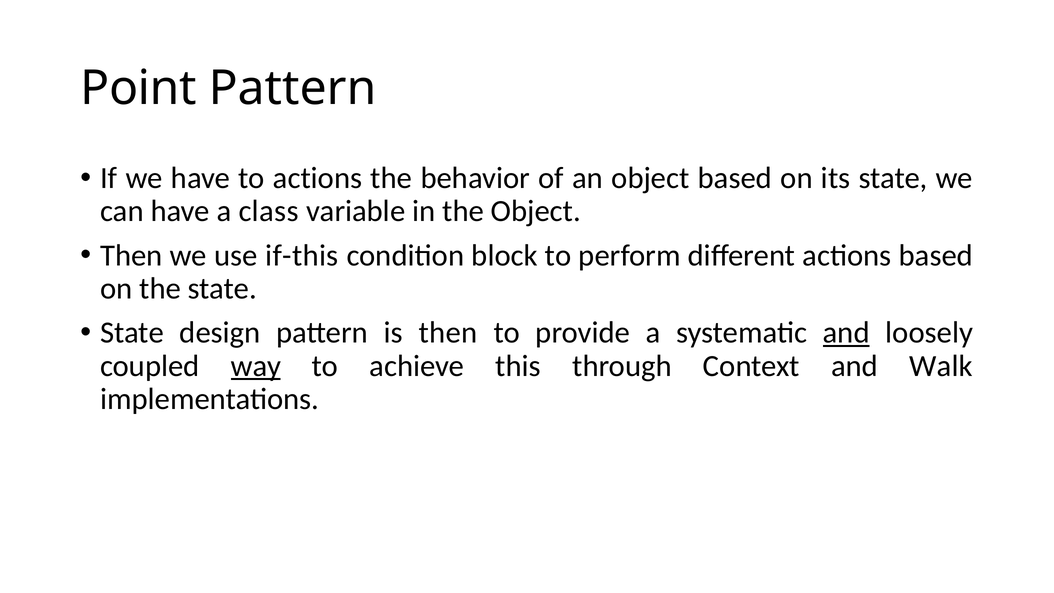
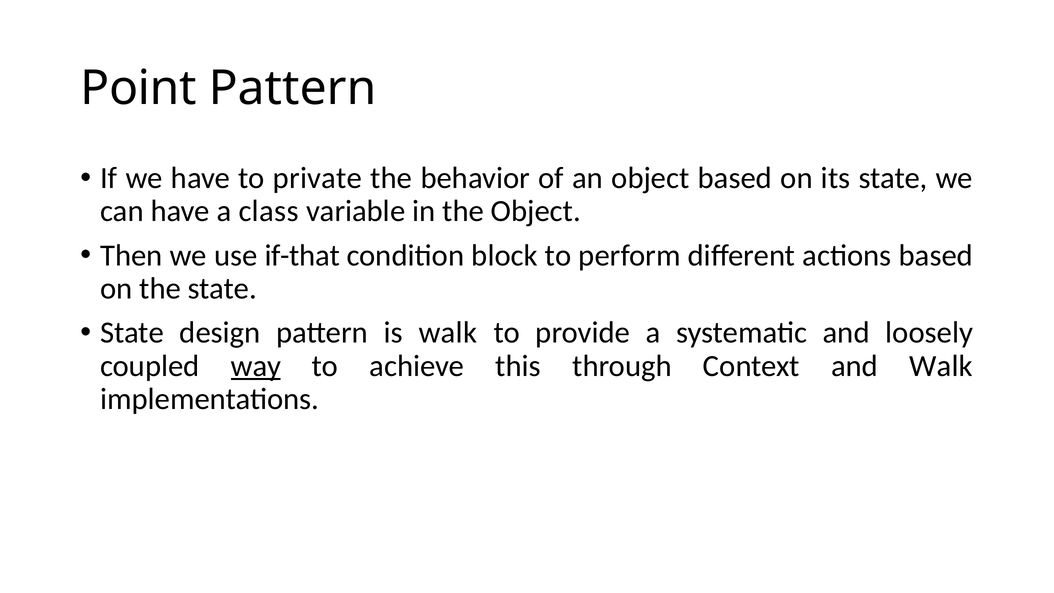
to actions: actions -> private (317, 178)
if-this: if-this -> if-that (302, 255)
is then: then -> walk (448, 333)
and underline: present -> none (846, 333)
